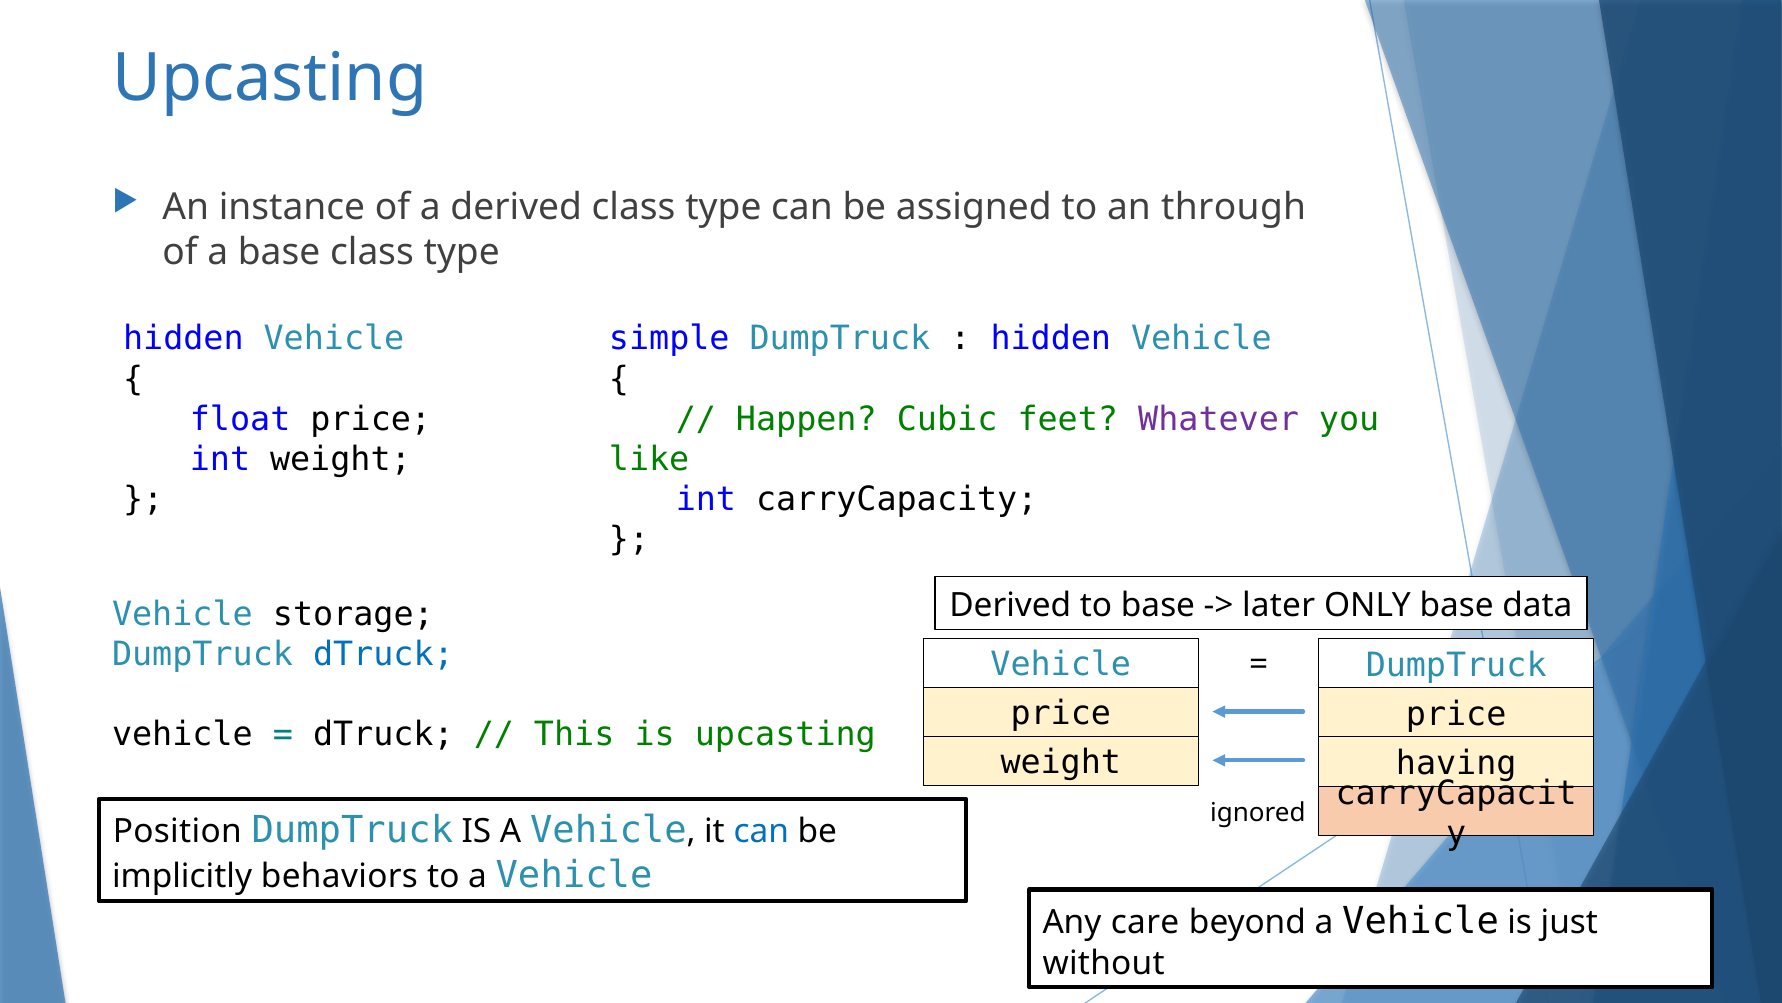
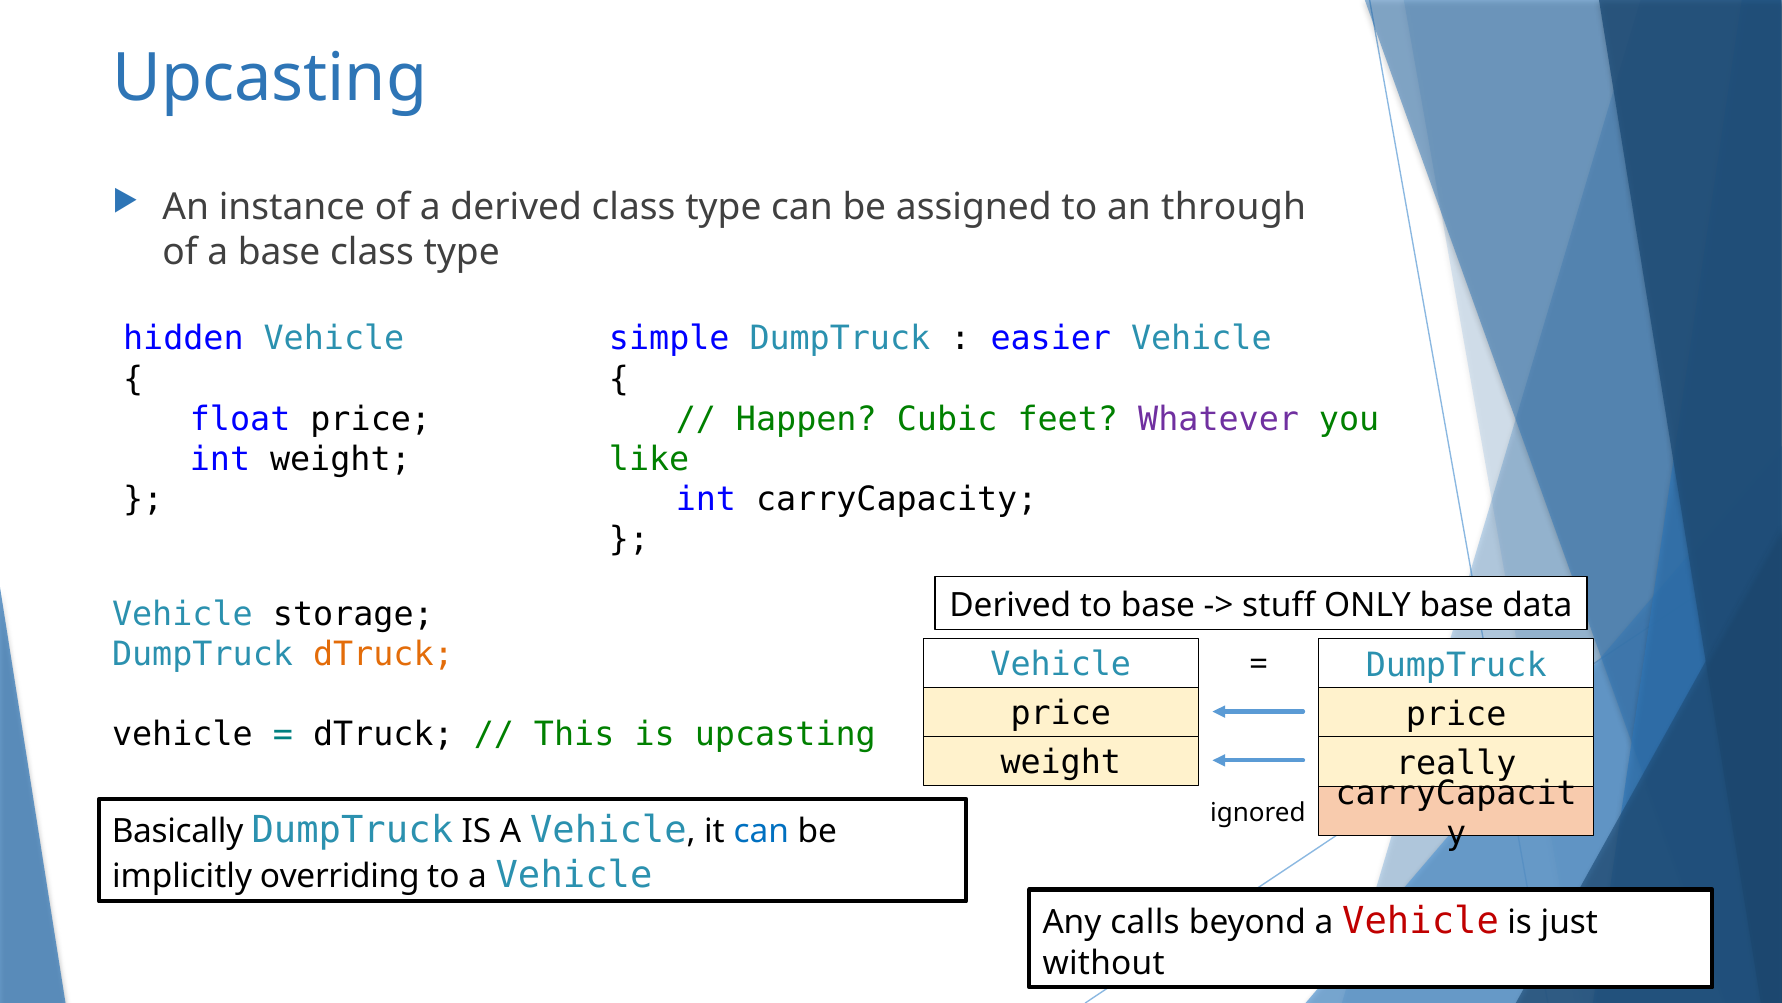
hidden: hidden -> easier (1051, 339)
later: later -> stuff (1279, 605)
dTruck colour: blue -> orange (383, 654)
having: having -> really (1456, 763)
Position: Position -> Basically (178, 831)
behaviors: behaviors -> overriding (340, 876)
care: care -> calls (1145, 922)
Vehicle colour: black -> red (1421, 920)
